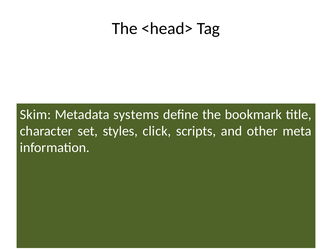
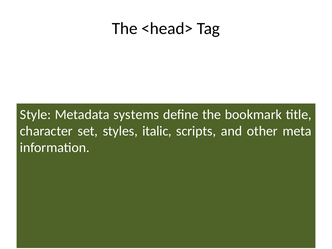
Skim: Skim -> Style (36, 114)
click: click -> italic (157, 131)
